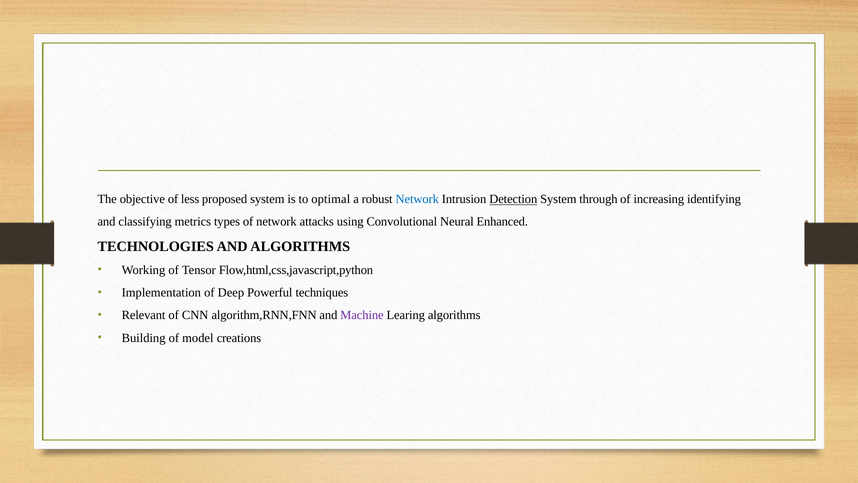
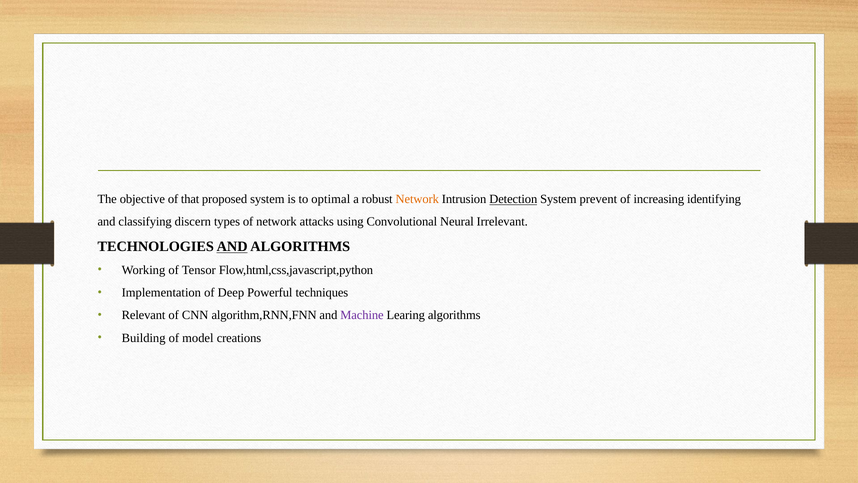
less: less -> that (190, 199)
Network colour: blue -> orange (417, 199)
through: through -> prevent (598, 199)
metrics: metrics -> discern (193, 222)
Enhanced: Enhanced -> Irrelevant (502, 222)
AND underline: none -> present (232, 246)
